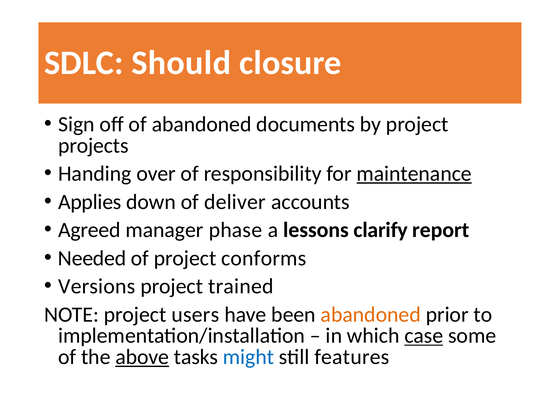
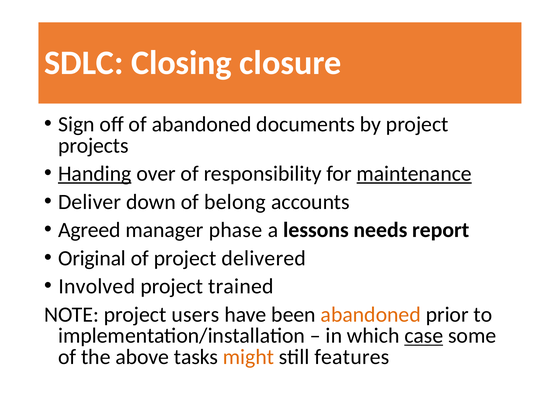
Should: Should -> Closing (181, 63)
Handing underline: none -> present (95, 174)
Applies: Applies -> Deliver (90, 202)
deliver: deliver -> belong (235, 202)
clarify: clarify -> needs (381, 230)
Needed: Needed -> Original (92, 258)
conforms: conforms -> delivered (264, 258)
Versions: Versions -> Involved (97, 286)
above underline: present -> none (142, 357)
might colour: blue -> orange (249, 357)
